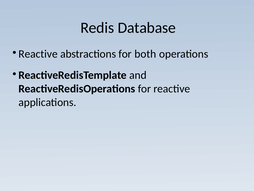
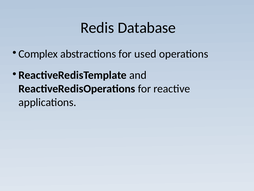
Reactive: Reactive -> Complex (38, 54)
both: both -> used (145, 54)
